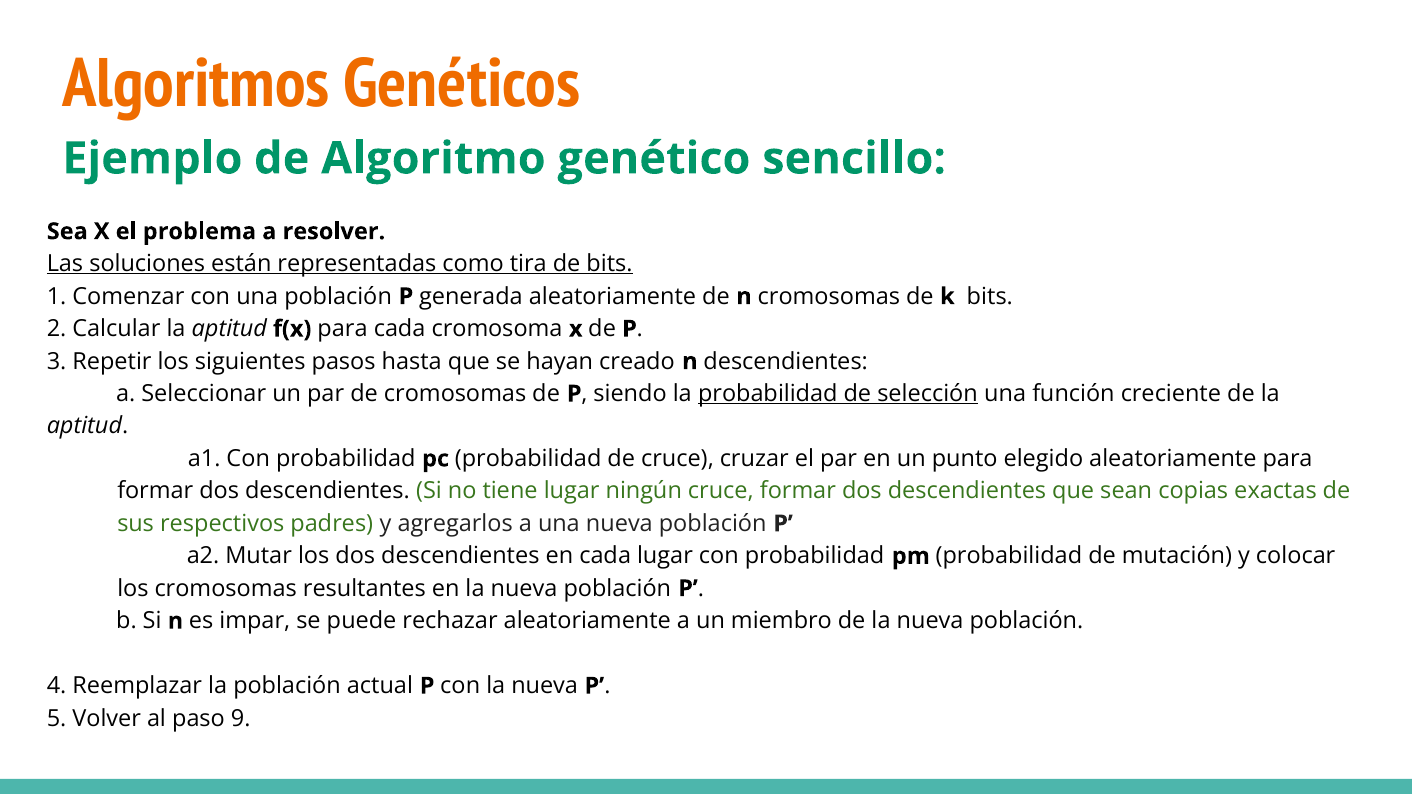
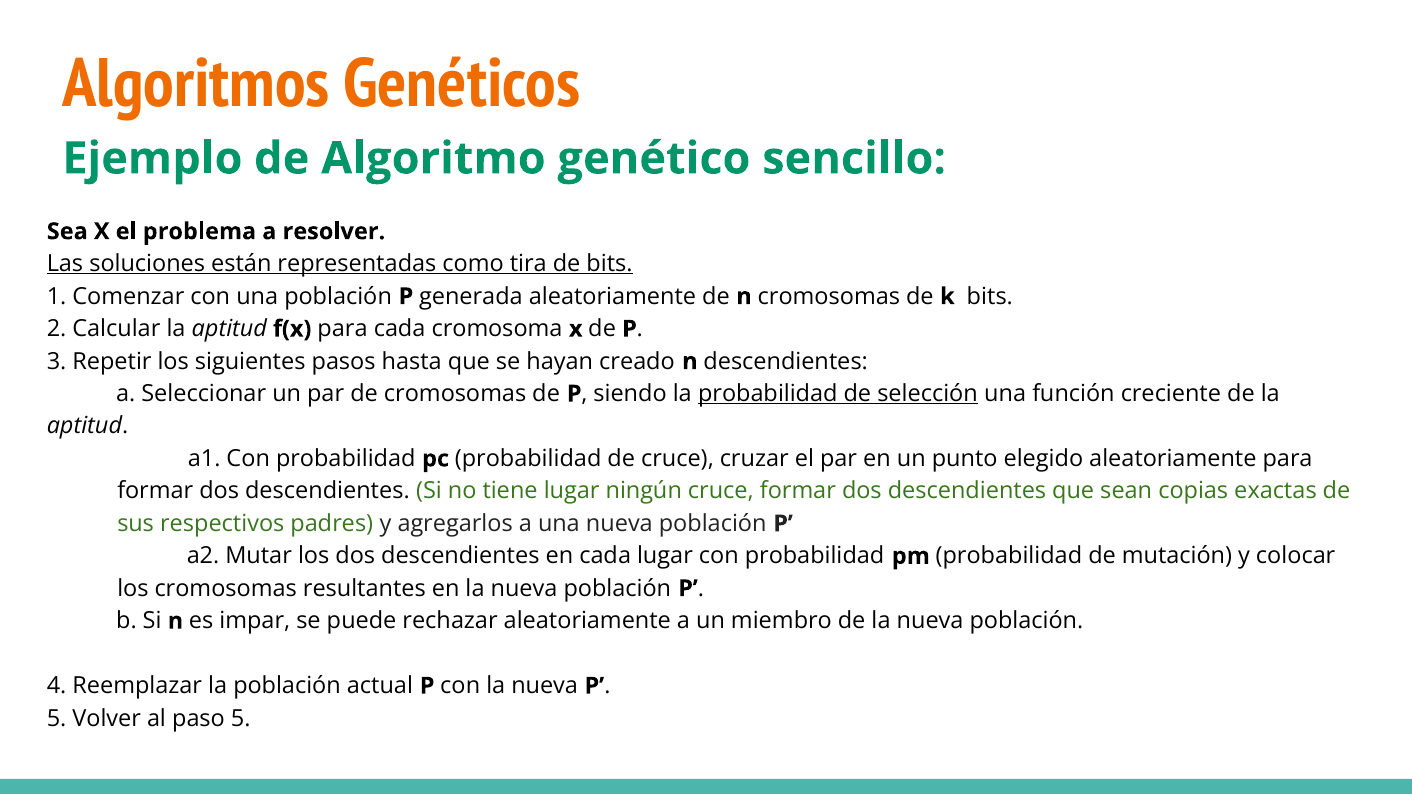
paso 9: 9 -> 5 (241, 719)
